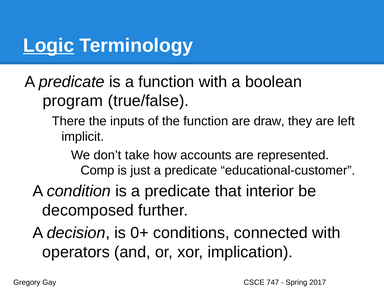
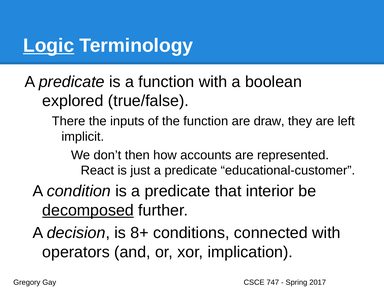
program: program -> explored (73, 101)
take: take -> then (137, 155)
Comp: Comp -> React (97, 171)
decomposed underline: none -> present (88, 210)
0+: 0+ -> 8+ (139, 233)
